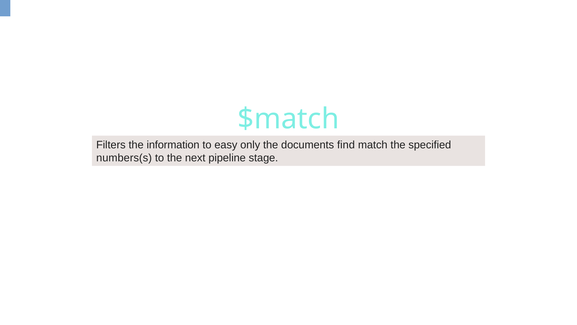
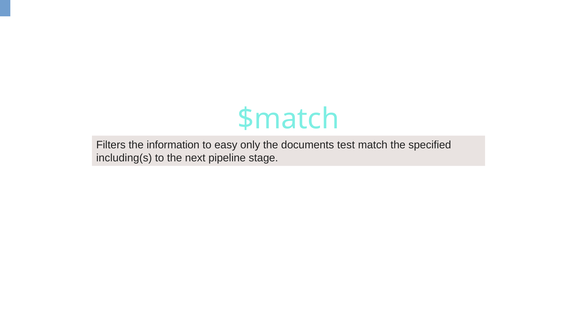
find: find -> test (346, 145)
numbers(s: numbers(s -> including(s (124, 158)
